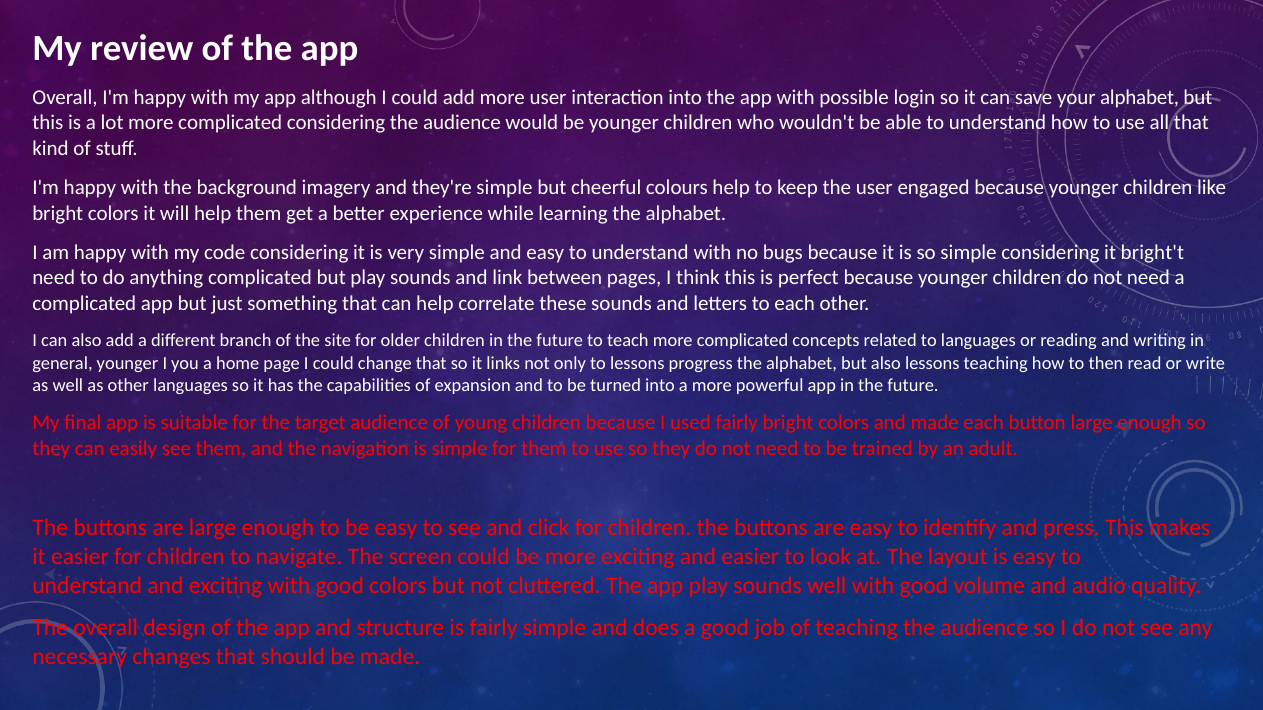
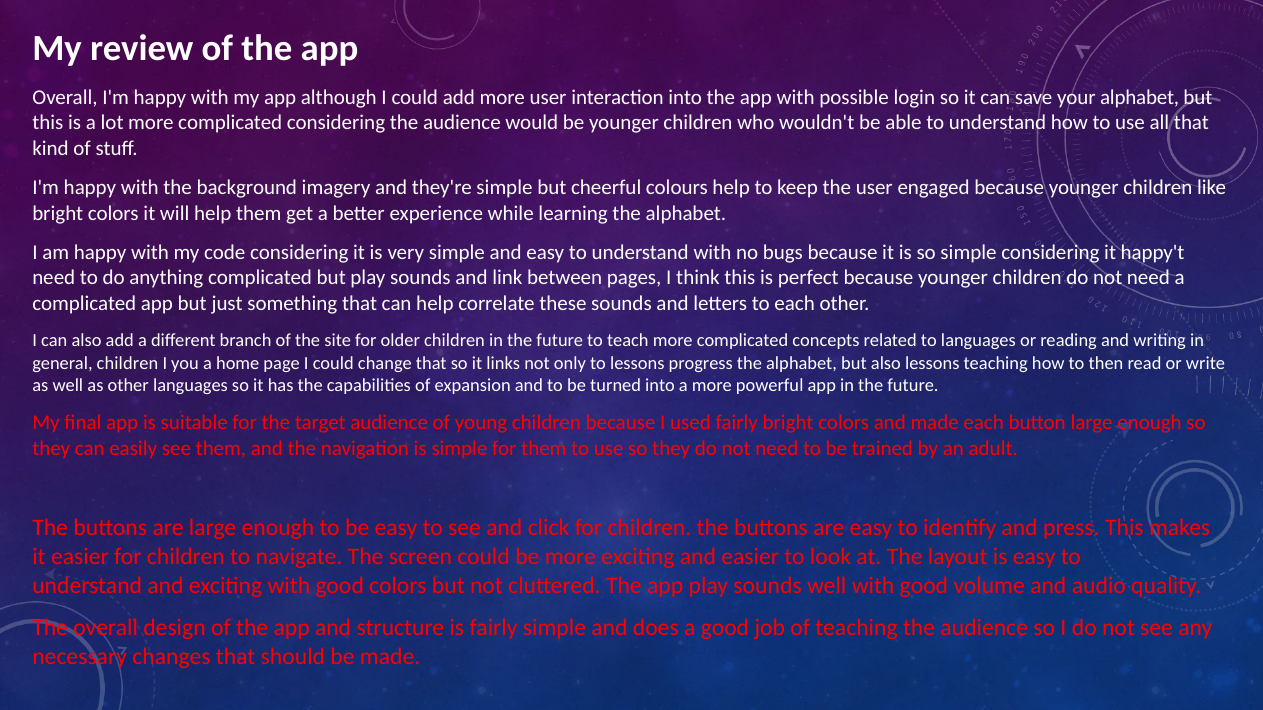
bright't: bright't -> happy't (1153, 252)
general younger: younger -> children (127, 363)
